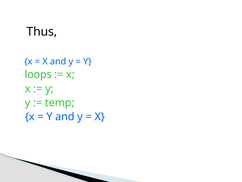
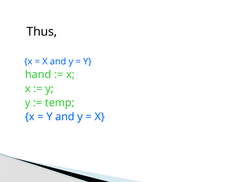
loops: loops -> hand (38, 74)
